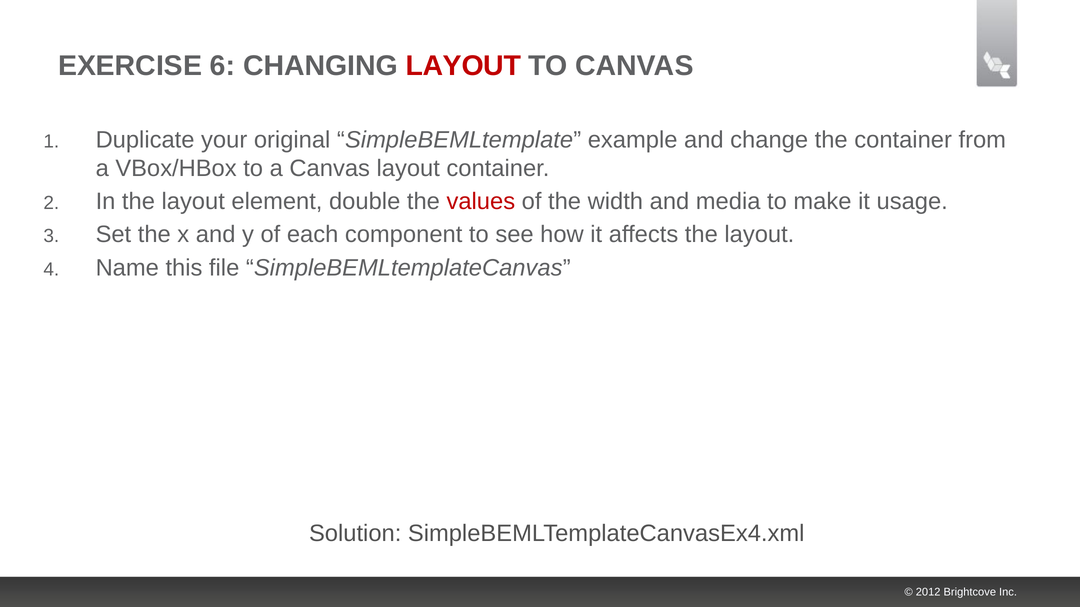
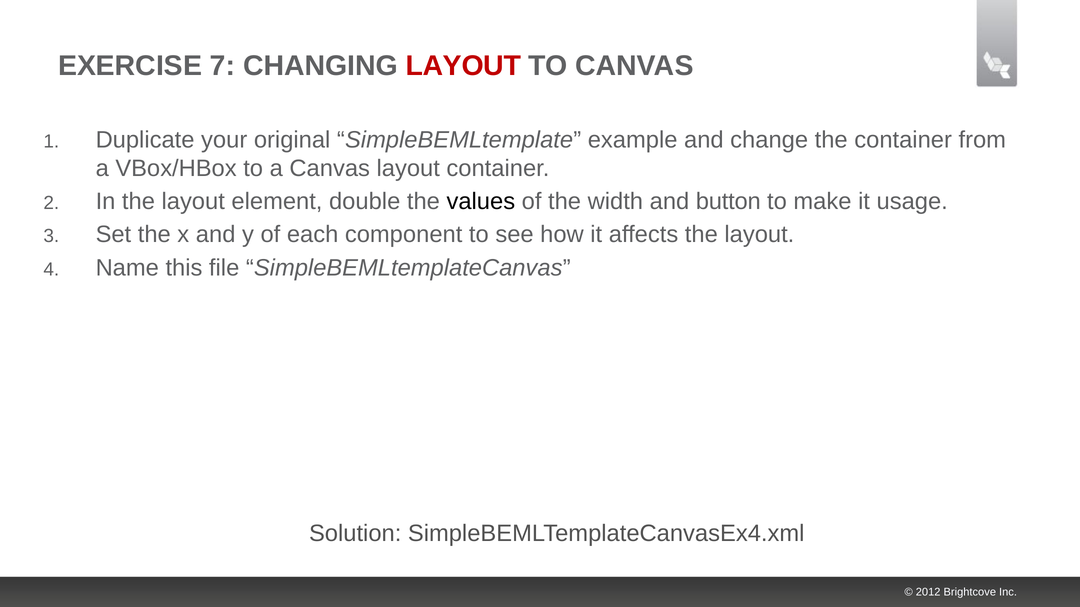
6: 6 -> 7 (223, 66)
values colour: red -> black (481, 202)
media: media -> button (728, 202)
